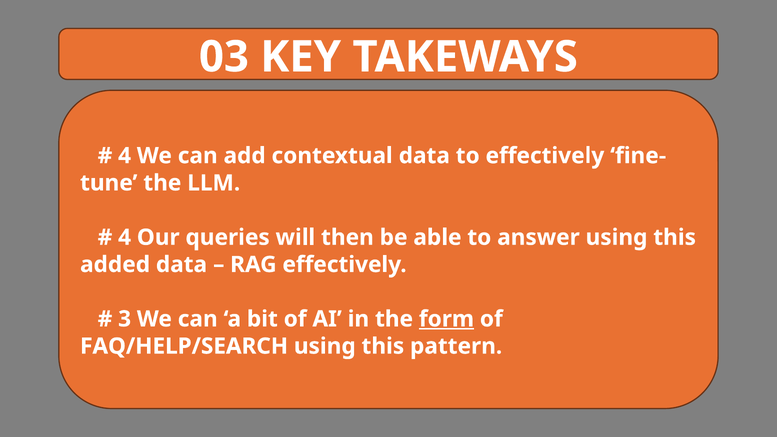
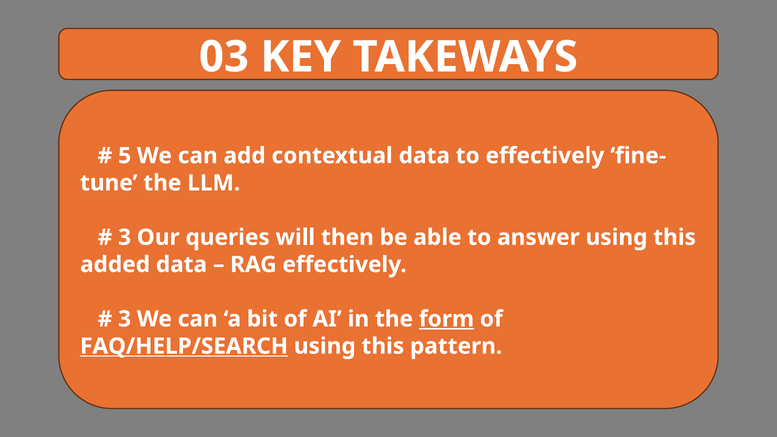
4: 4 -> 5 (125, 156)
4: 4 -> 3 (125, 237)
FAQ/HELP/SEARCH underline: none -> present (184, 346)
